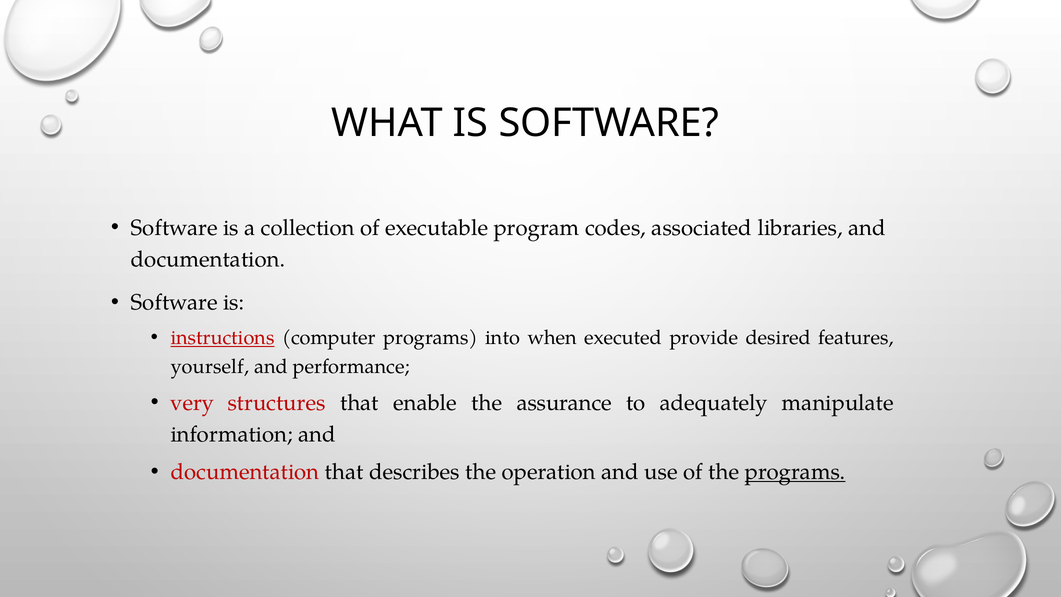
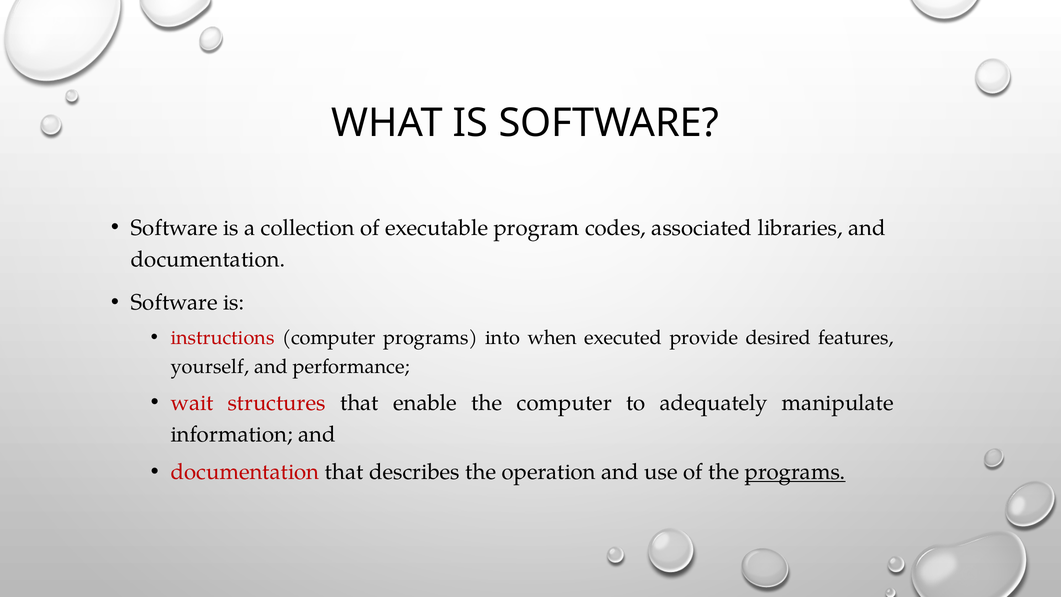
instructions underline: present -> none (223, 338)
very: very -> wait (192, 403)
the assurance: assurance -> computer (564, 403)
